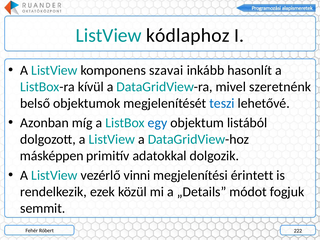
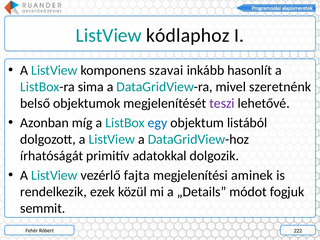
kívül: kívül -> sima (91, 87)
teszi colour: blue -> purple (222, 103)
másképpen: másképpen -> írhatóságát (52, 156)
vinni: vinni -> fajta (137, 175)
érintett: érintett -> aminek (252, 175)
